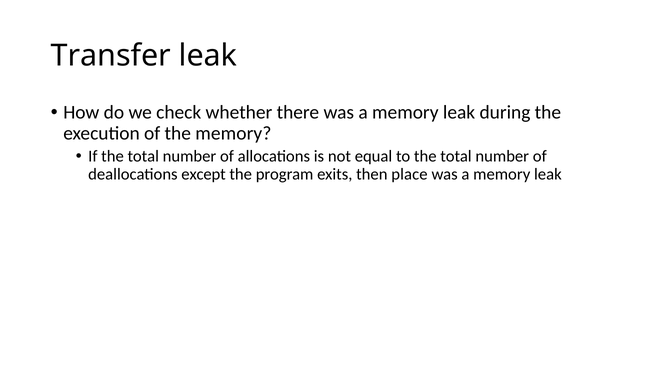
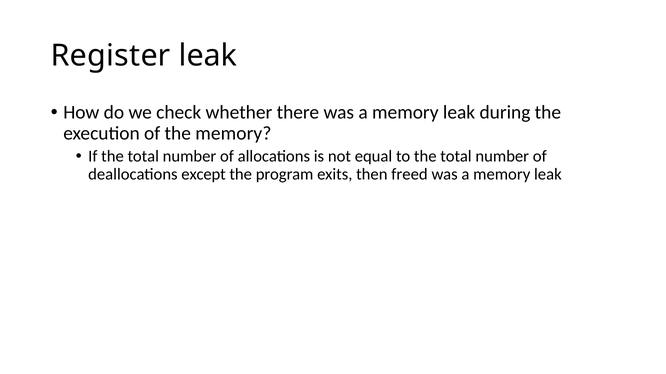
Transfer: Transfer -> Register (111, 56)
place: place -> freed (410, 175)
